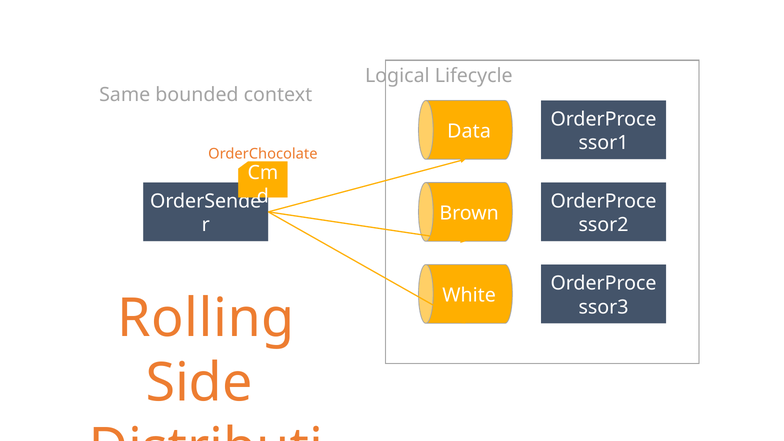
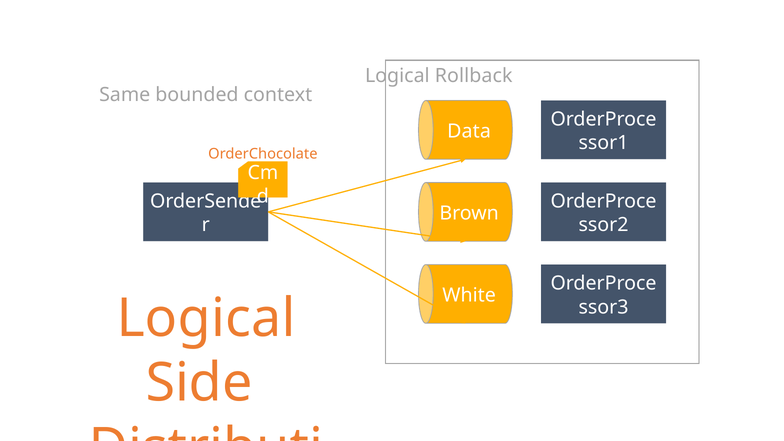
Lifecycle: Lifecycle -> Rollback (474, 76)
Rolling: Rolling -> Logical (206, 318)
